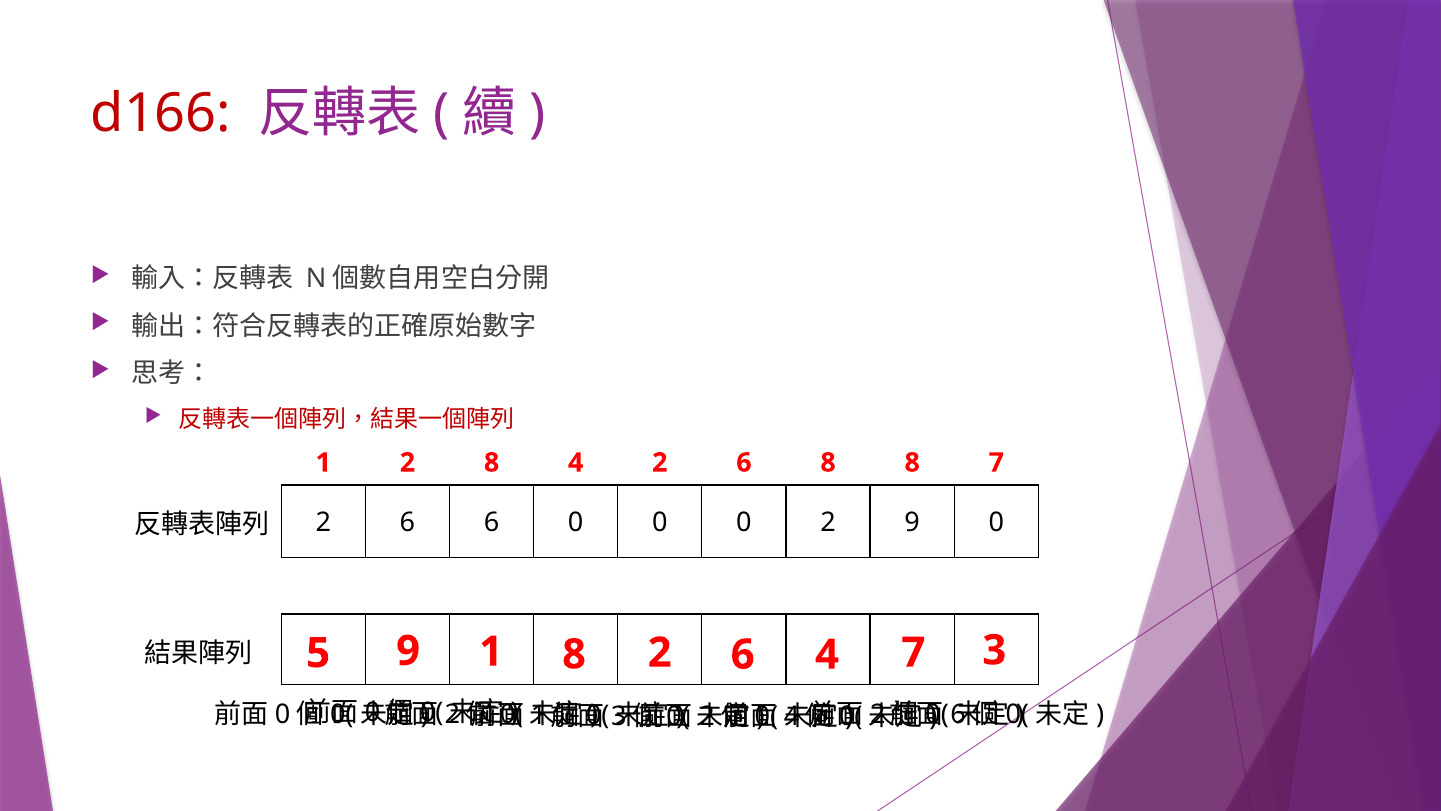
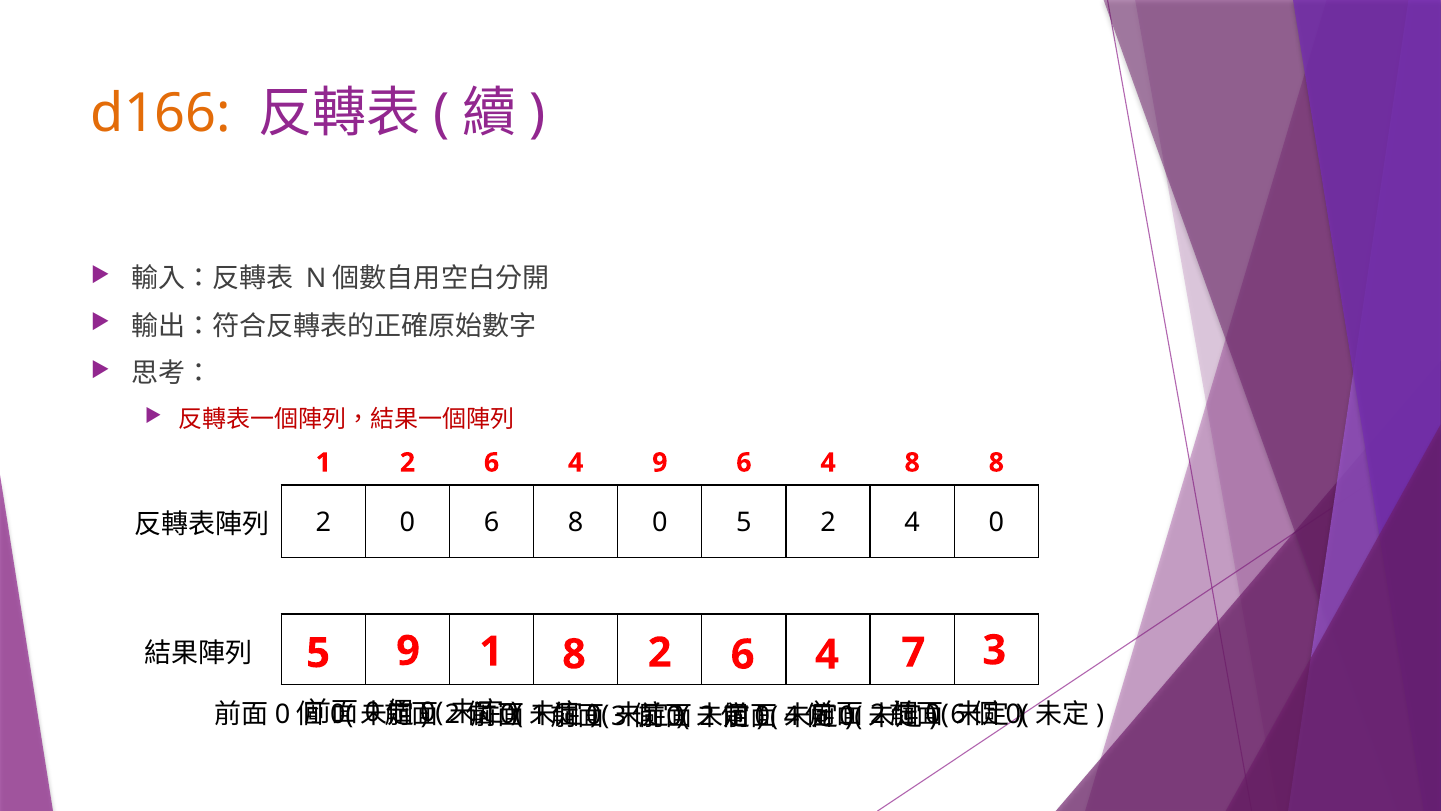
d166 colour: red -> orange (161, 114)
2 8: 8 -> 6 (492, 462)
4 2: 2 -> 9 (660, 462)
8: 8 -> 4 (828, 462)
8 7: 7 -> 8 (996, 462)
6: 6 -> 0 (407, 522)
6 0: 0 -> 8 (576, 522)
0: 0 -> 5 (744, 522)
2 9: 9 -> 4 (912, 522)
